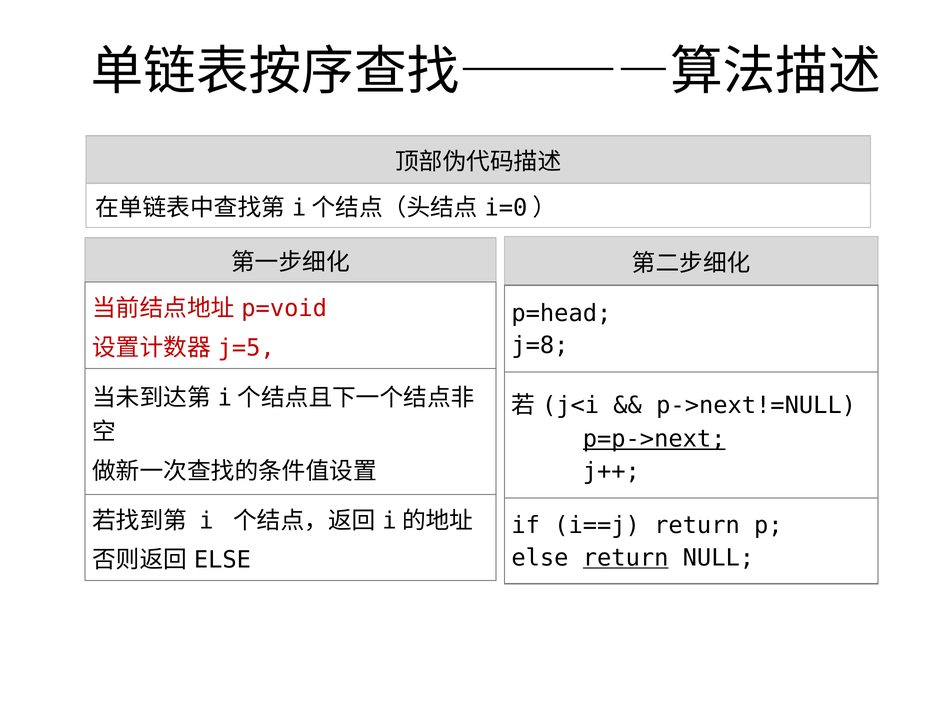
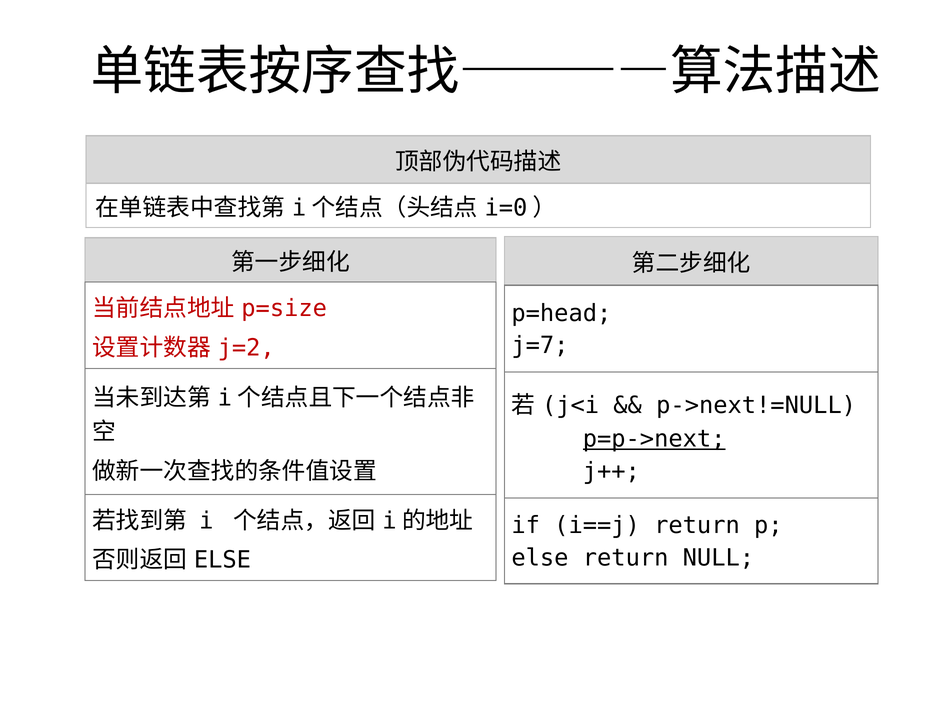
p=void: p=void -> p=size (284, 308)
j=8: j=8 -> j=7 (540, 345)
j=5: j=5 -> j=2 (246, 348)
return underline: present -> none (626, 558)
